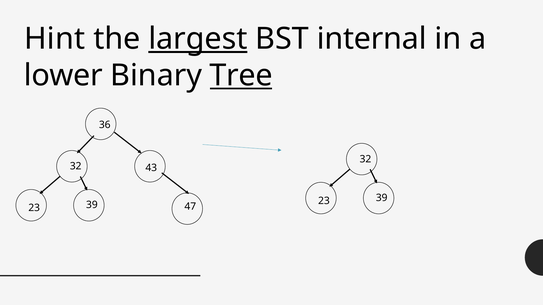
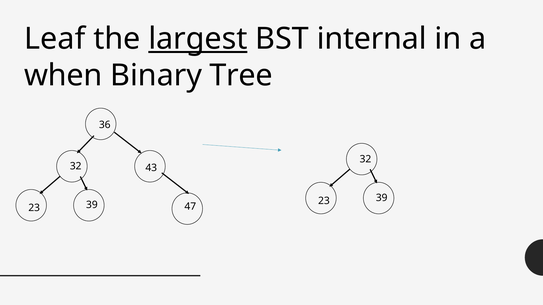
Hint: Hint -> Leaf (55, 39)
lower: lower -> when (63, 76)
Tree underline: present -> none (241, 76)
